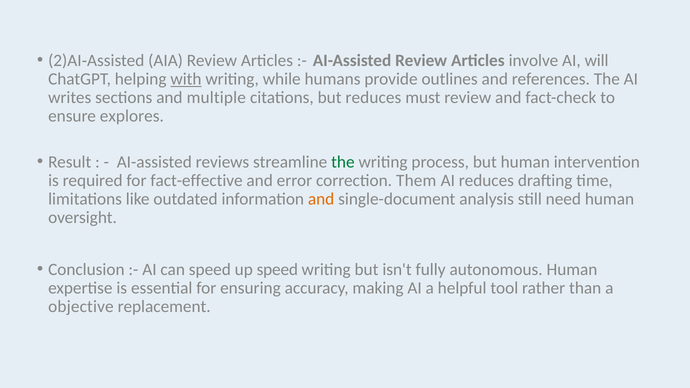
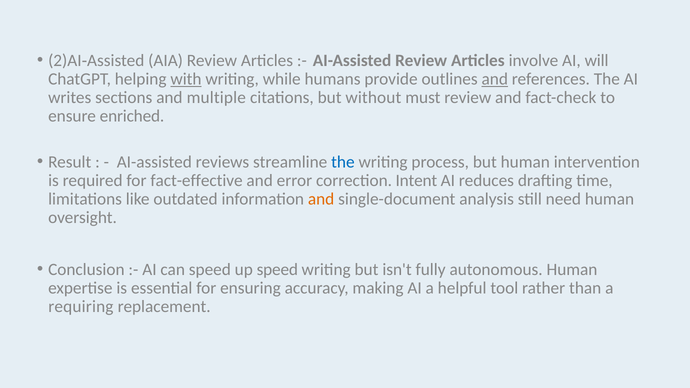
and underline: none -> present (495, 79)
but reduces: reduces -> without (373, 98)
explores: explores -> enriched (132, 116)
the colour: green -> blue (343, 162)
Them: Them -> Intent (416, 181)
objective: objective -> requiring (81, 307)
